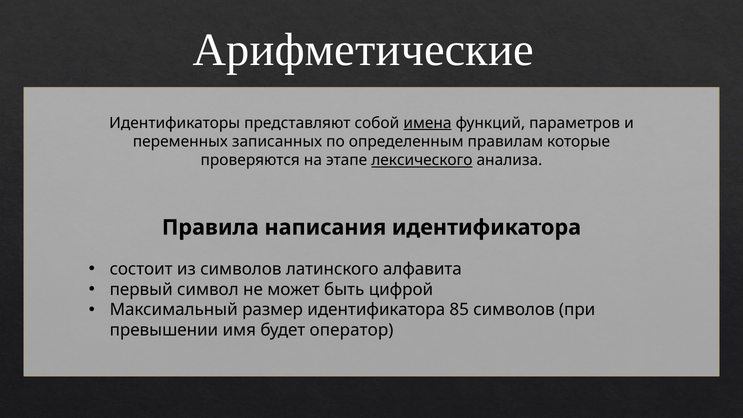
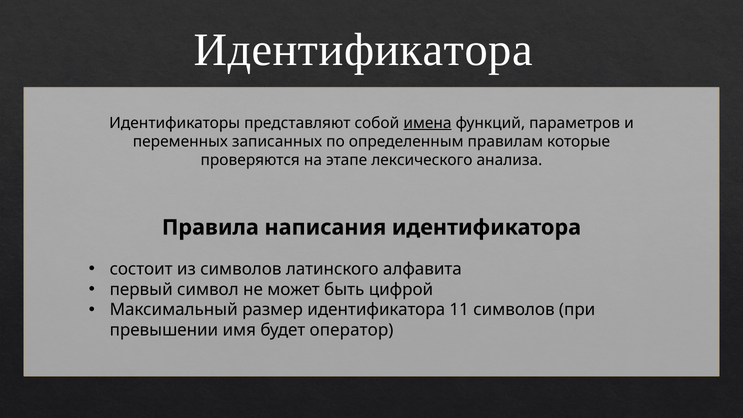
Арифметические: Арифметические -> Идентификатора (363, 50)
лексического underline: present -> none (422, 160)
85: 85 -> 11 (459, 310)
